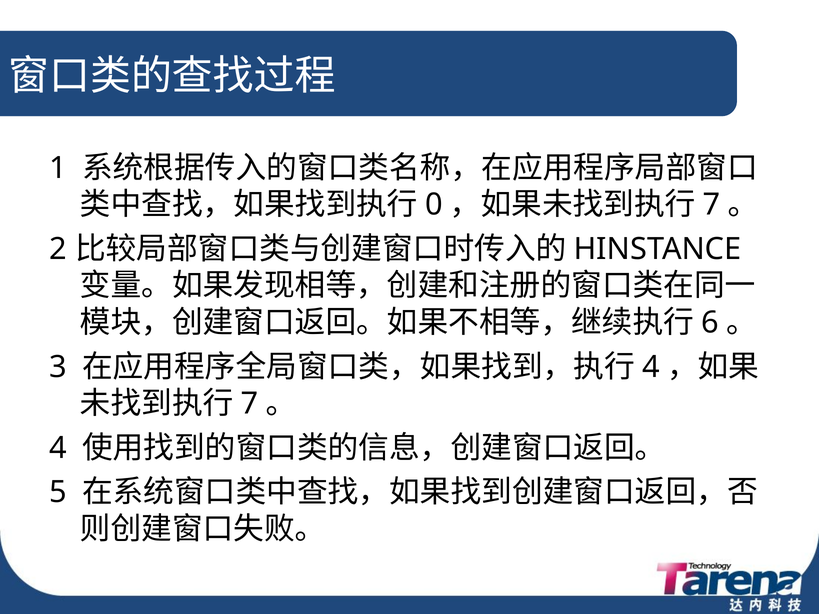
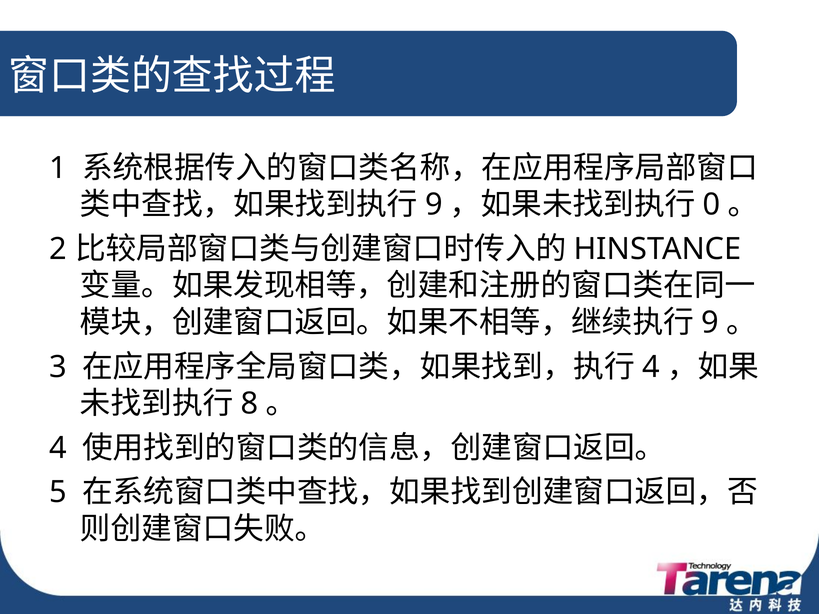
0: 0 -> 9 (434, 205)
7: 7 -> 0 (712, 205)
6: 6 -> 9 (710, 323)
7: 7 -> 8 (250, 404)
